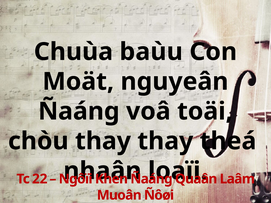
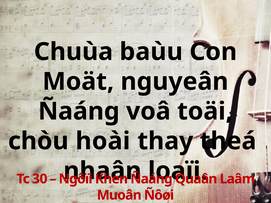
chòu thay: thay -> hoài (103, 141)
22: 22 -> 30 (40, 179)
